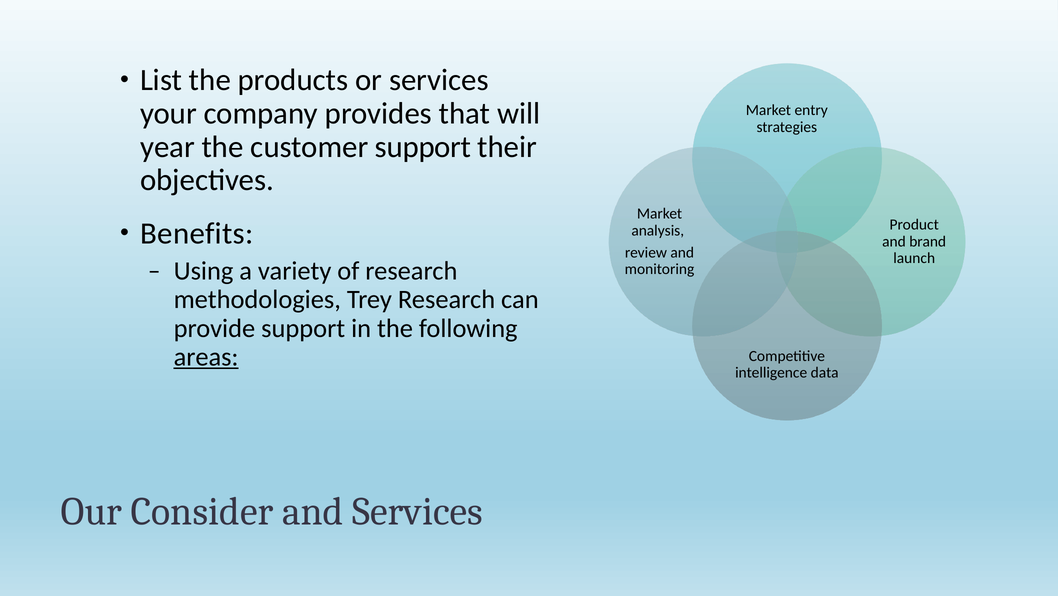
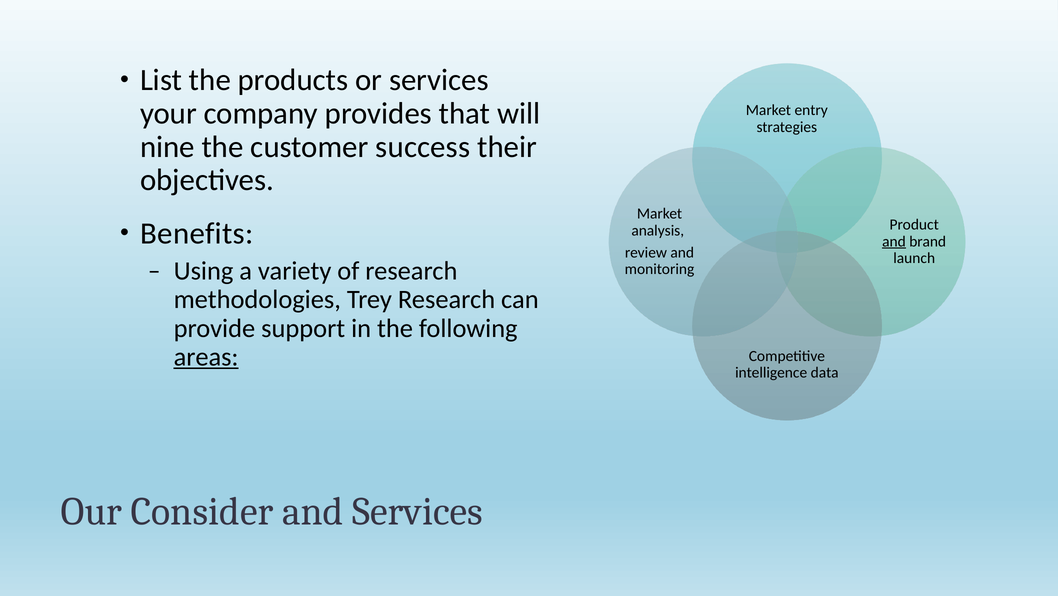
year: year -> nine (167, 147)
customer support: support -> success (423, 147)
and underline: none -> present (894, 241)
